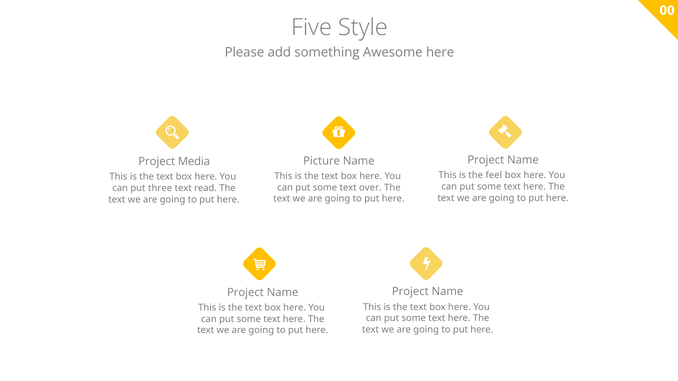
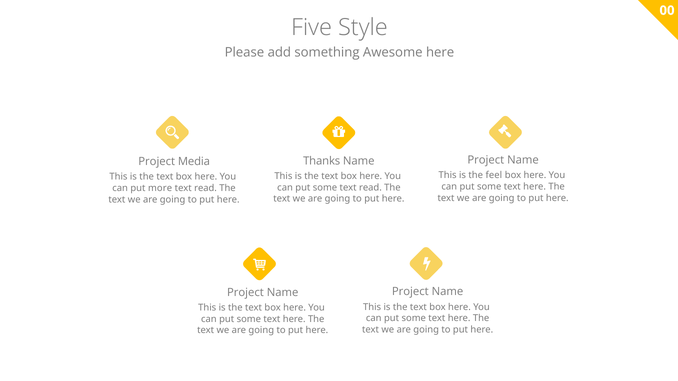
Picture: Picture -> Thanks (322, 161)
some text over: over -> read (370, 188)
three: three -> more (160, 188)
